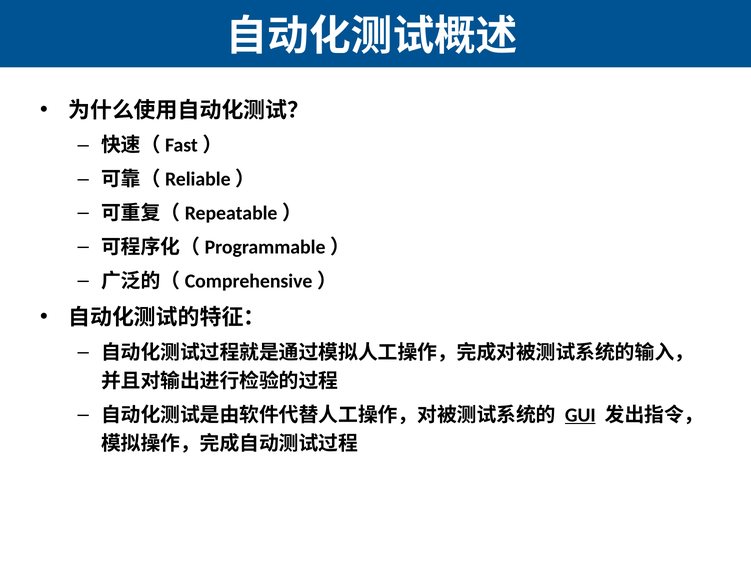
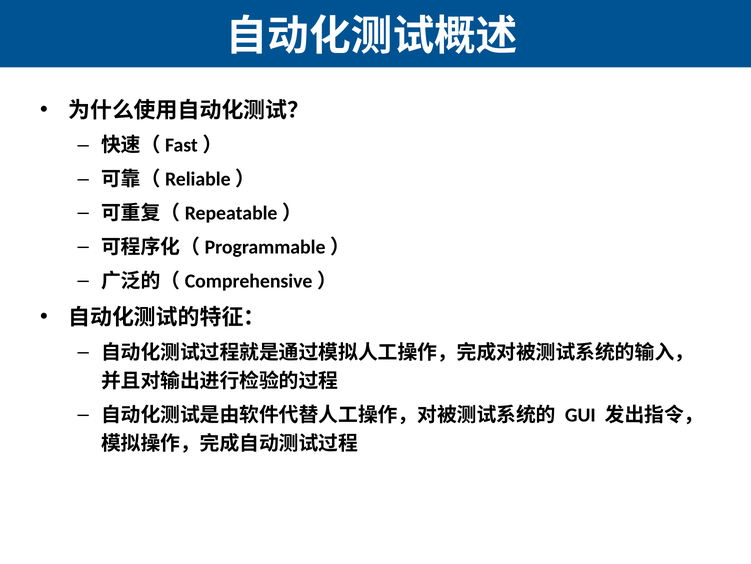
GUI underline: present -> none (580, 414)
